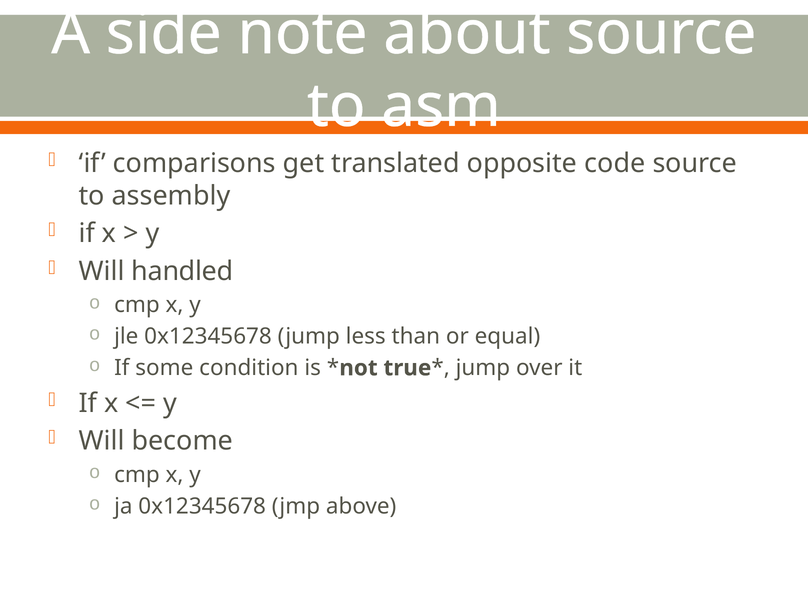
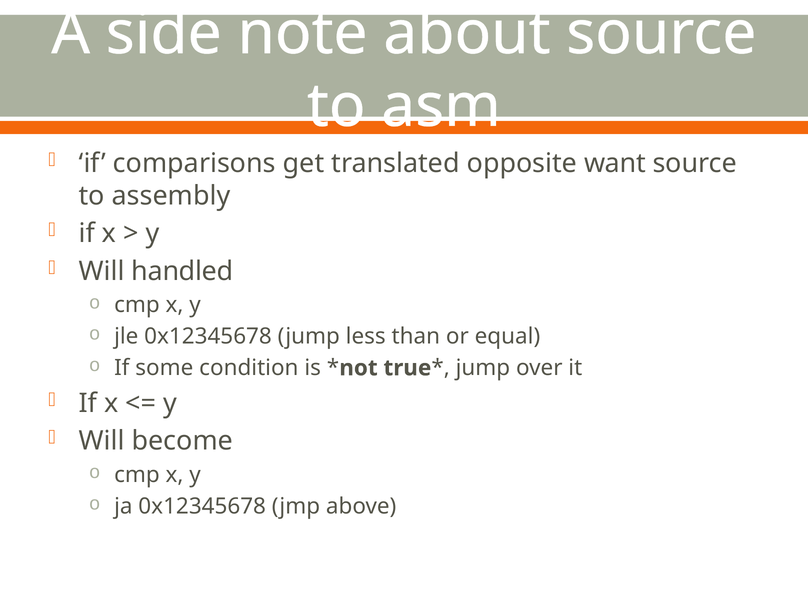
code: code -> want (615, 163)
